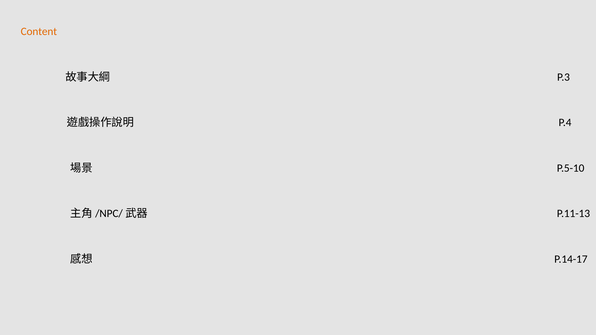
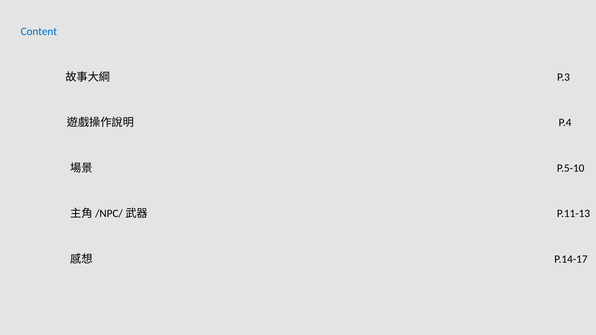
Content colour: orange -> blue (39, 32)
